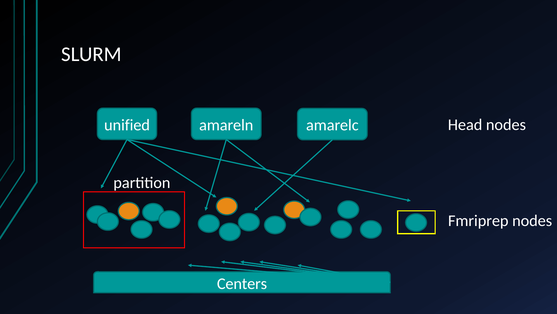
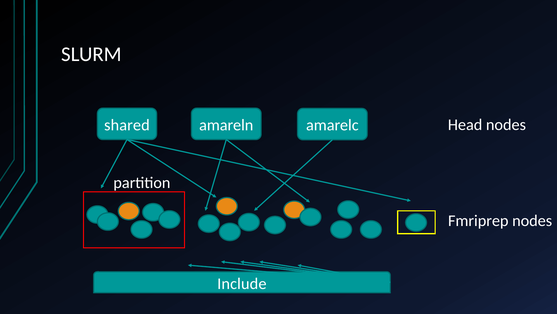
unified: unified -> shared (127, 125)
Centers: Centers -> Include (242, 283)
